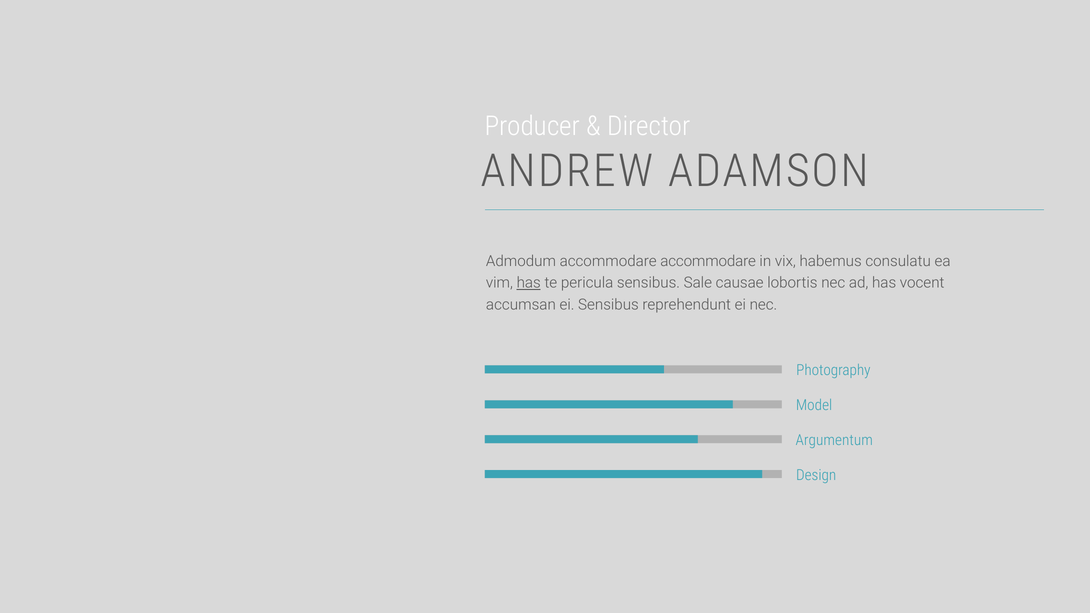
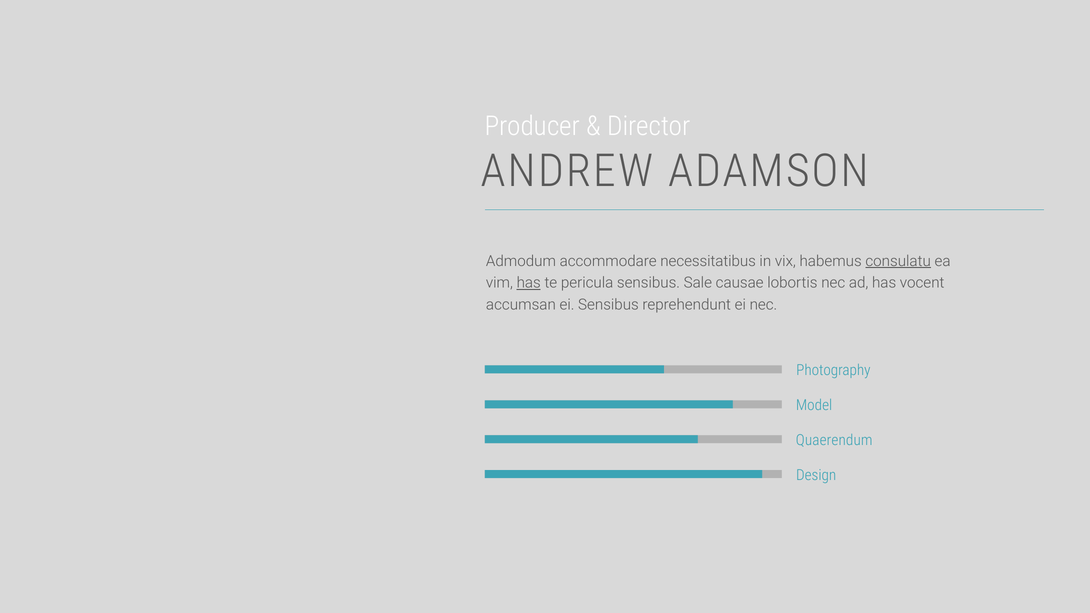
accommodare accommodare: accommodare -> necessitatibus (708, 261)
consulatu underline: none -> present (898, 261)
Argumentum: Argumentum -> Quaerendum (834, 440)
